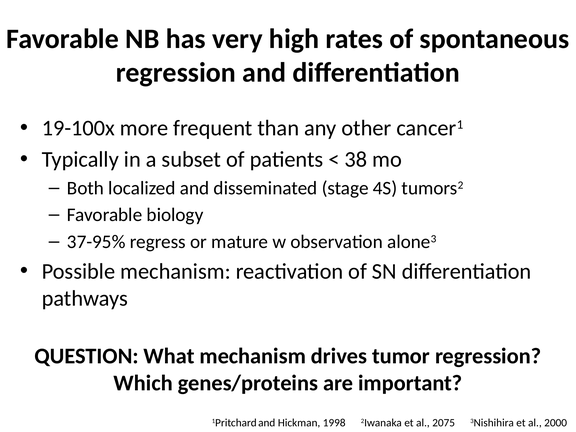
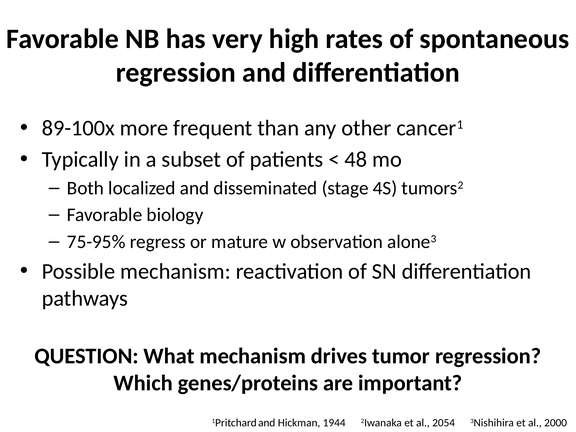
19-100x: 19-100x -> 89-100x (78, 128)
38: 38 -> 48 (356, 160)
37-95%: 37-95% -> 75-95% (96, 242)
1998: 1998 -> 1944 (334, 423)
2075: 2075 -> 2054 (444, 423)
